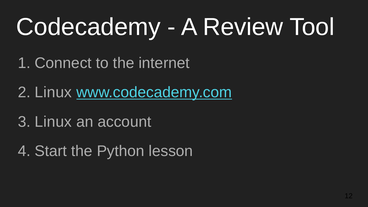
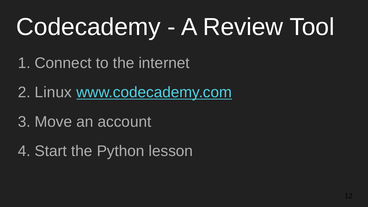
Linux: Linux -> Move (53, 122)
